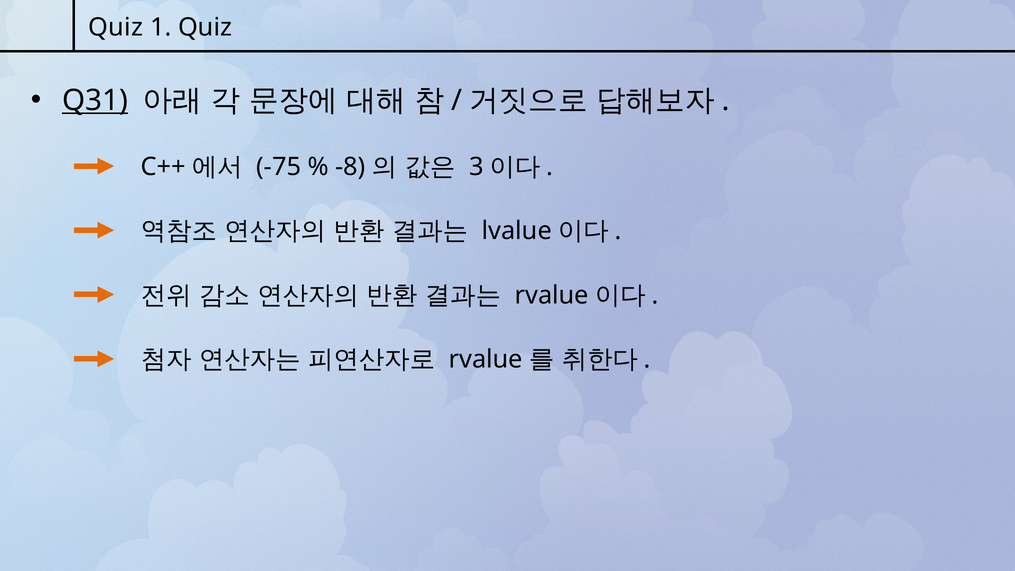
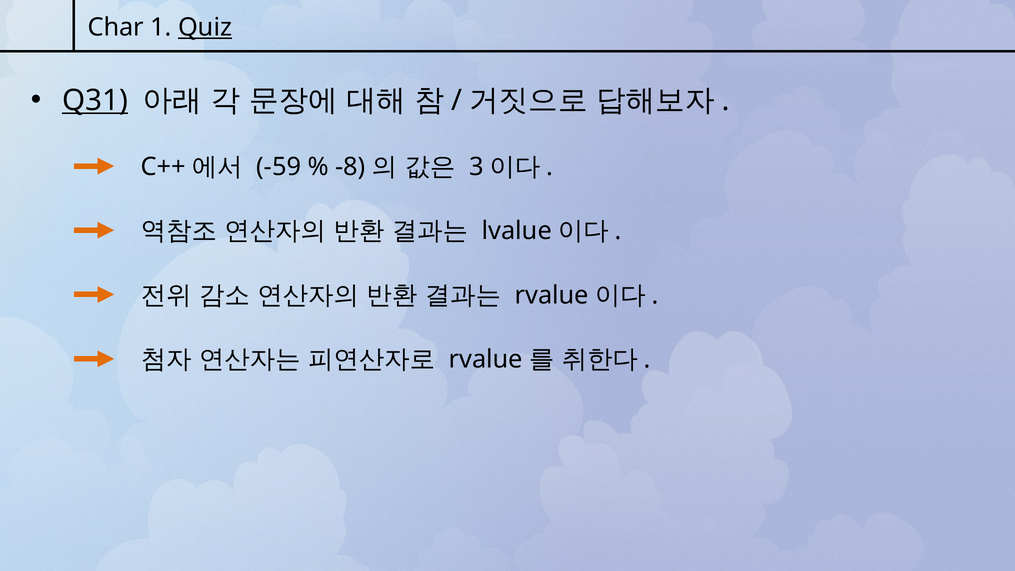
Quiz: Quiz -> Char (116, 27)
Quiz underline: none -> present (205, 27)
-75: -75 -> -59 (279, 167)
